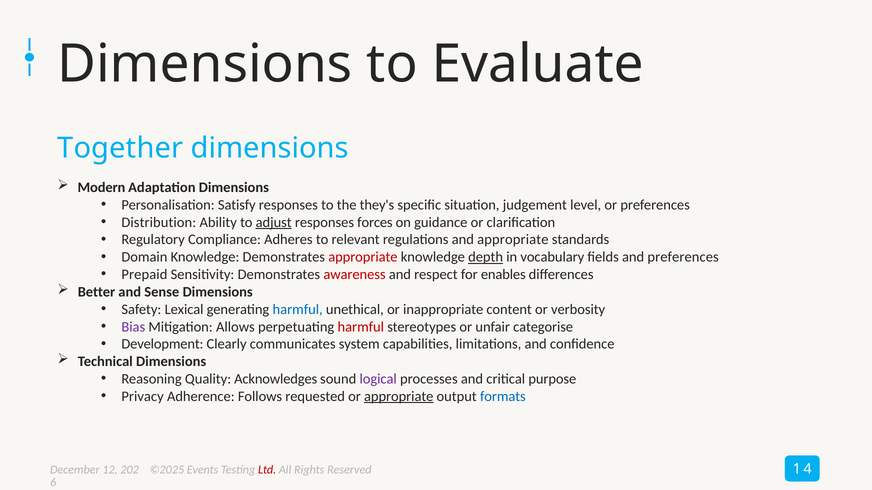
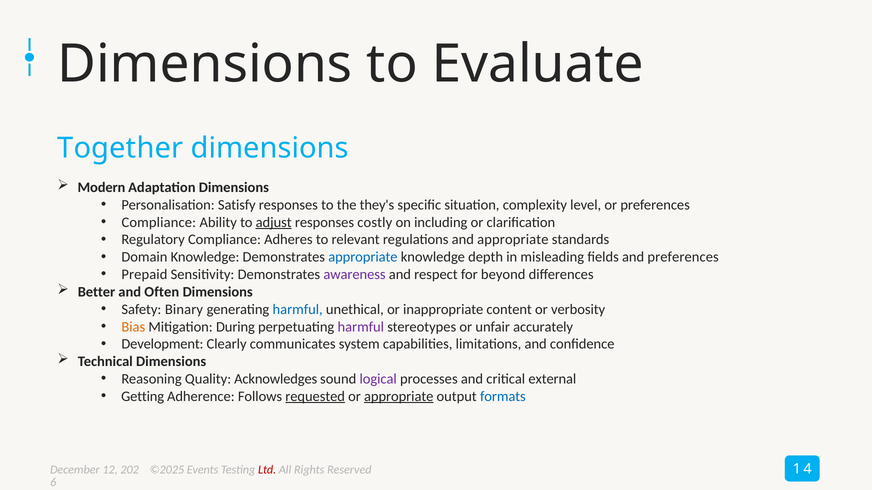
judgement: judgement -> complexity (535, 205)
Distribution: Distribution -> Compliance (159, 222)
forces: forces -> costly (375, 222)
guidance: guidance -> including (441, 222)
appropriate colour: red -> blue (363, 257)
depth underline: present -> none (486, 257)
vocabulary: vocabulary -> misleading (552, 257)
awareness colour: red -> purple (355, 275)
enables: enables -> beyond (503, 275)
Sense: Sense -> Often (162, 292)
Lexical: Lexical -> Binary (184, 310)
Bias colour: purple -> orange (133, 327)
Allows: Allows -> During (235, 327)
harmful colour: red -> purple (361, 327)
categorise: categorise -> accurately (543, 327)
purpose: purpose -> external (552, 379)
Privacy: Privacy -> Getting (143, 397)
requested underline: none -> present (315, 397)
